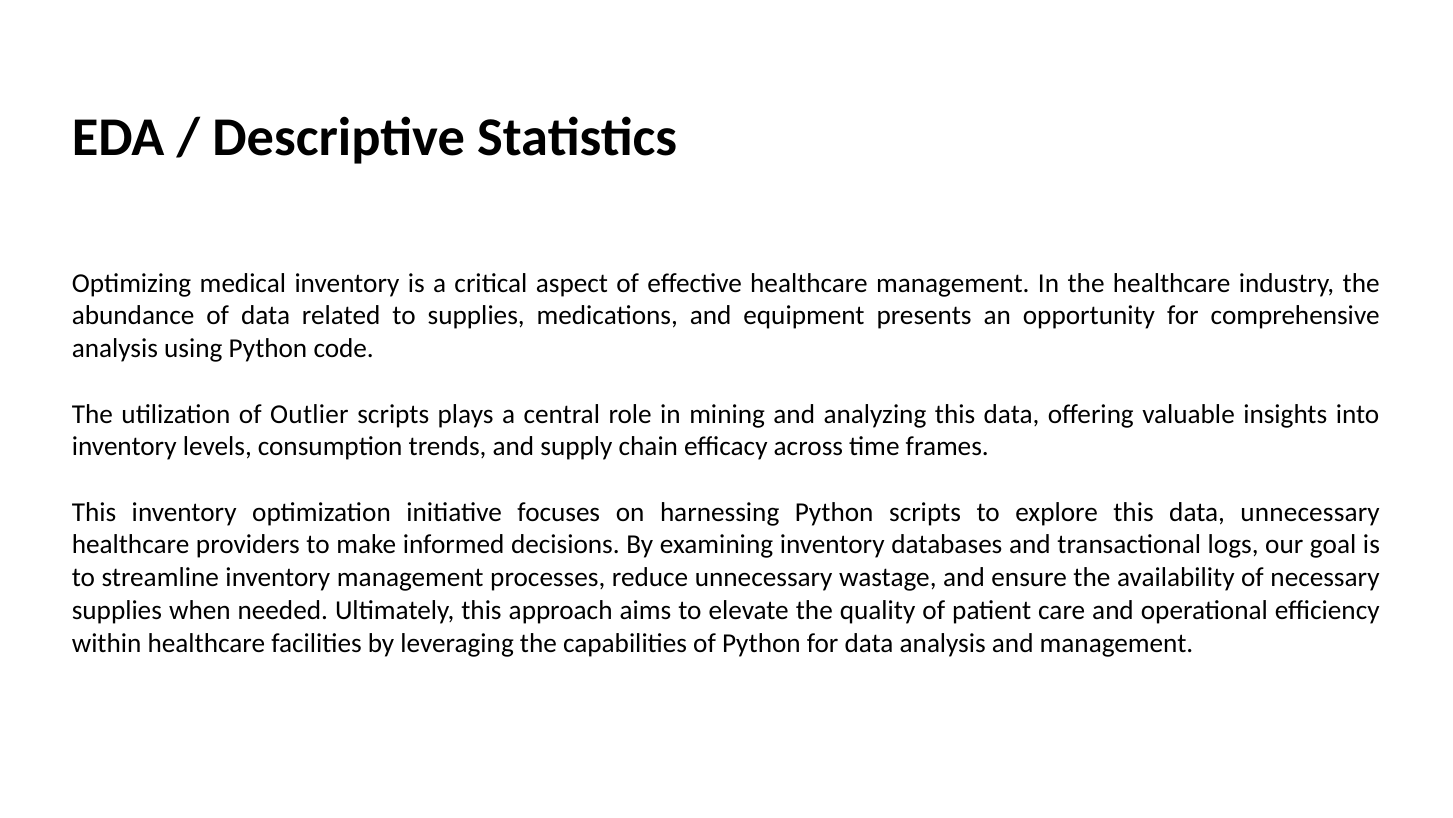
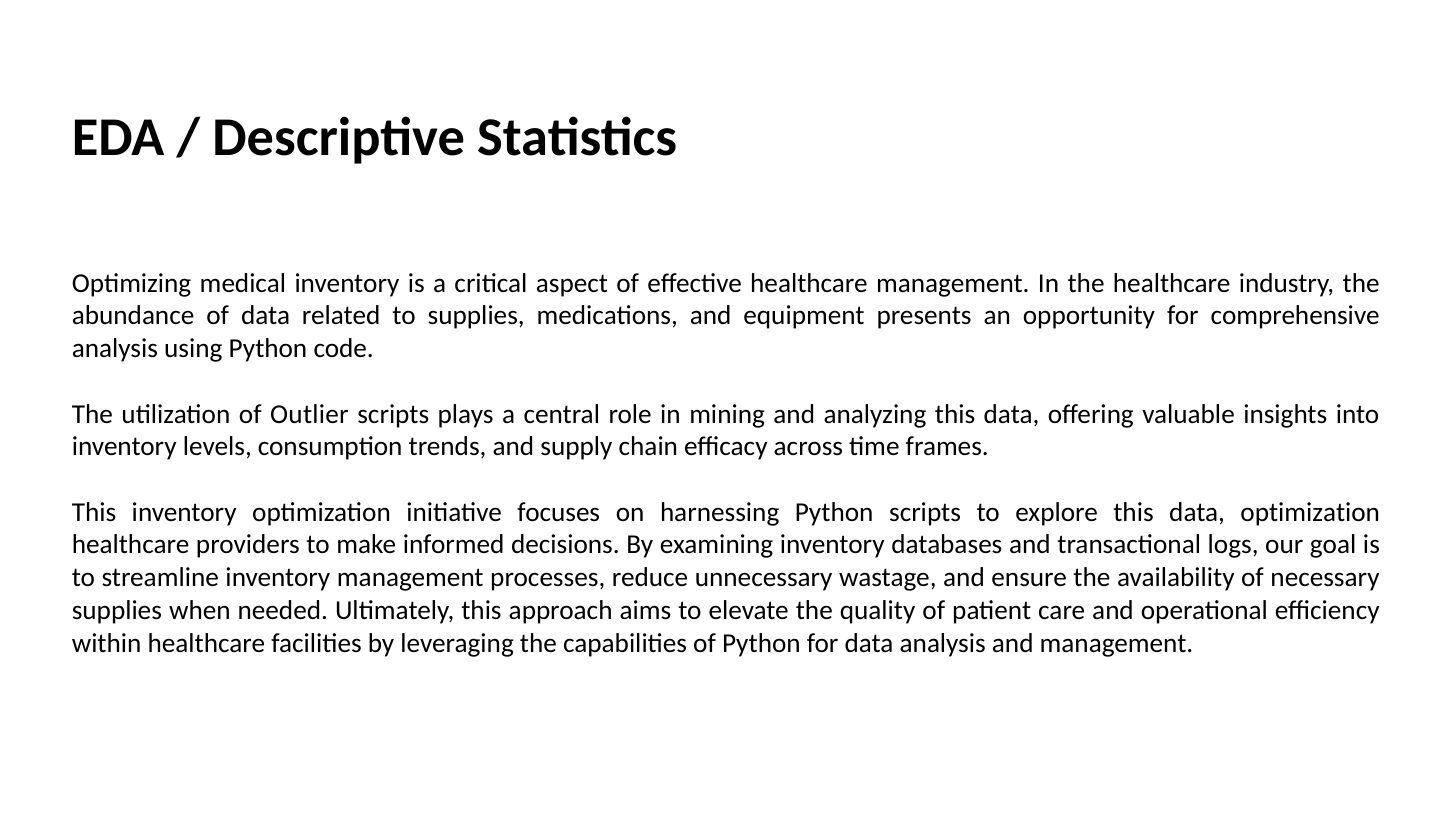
data unnecessary: unnecessary -> optimization (1310, 512)
